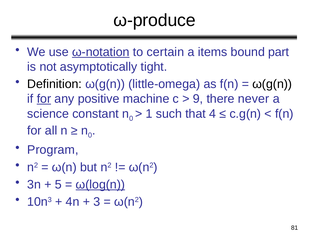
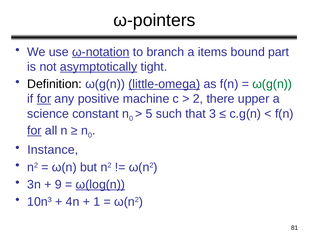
ω-produce: ω-produce -> ω-pointers (154, 20)
certain: certain -> branch (165, 52)
asymptotically underline: none -> present (99, 67)
little-omega underline: none -> present (164, 84)
ω(g(n colour: black -> green (272, 84)
9: 9 -> 2 (198, 99)
never: never -> upper (254, 99)
1: 1 -> 5 (149, 114)
4: 4 -> 3 (213, 114)
for underline: none -> present (34, 130)
Program: Program -> Instance (53, 150)
5: 5 -> 9 (58, 184)
3: 3 -> 1 (97, 202)
